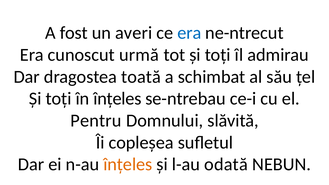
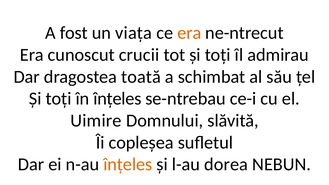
averi: averi -> viața (134, 33)
era colour: blue -> orange (189, 33)
urmă: urmă -> crucii (139, 55)
Pentru: Pentru -> Uimire (96, 121)
odată: odată -> dorea (226, 165)
